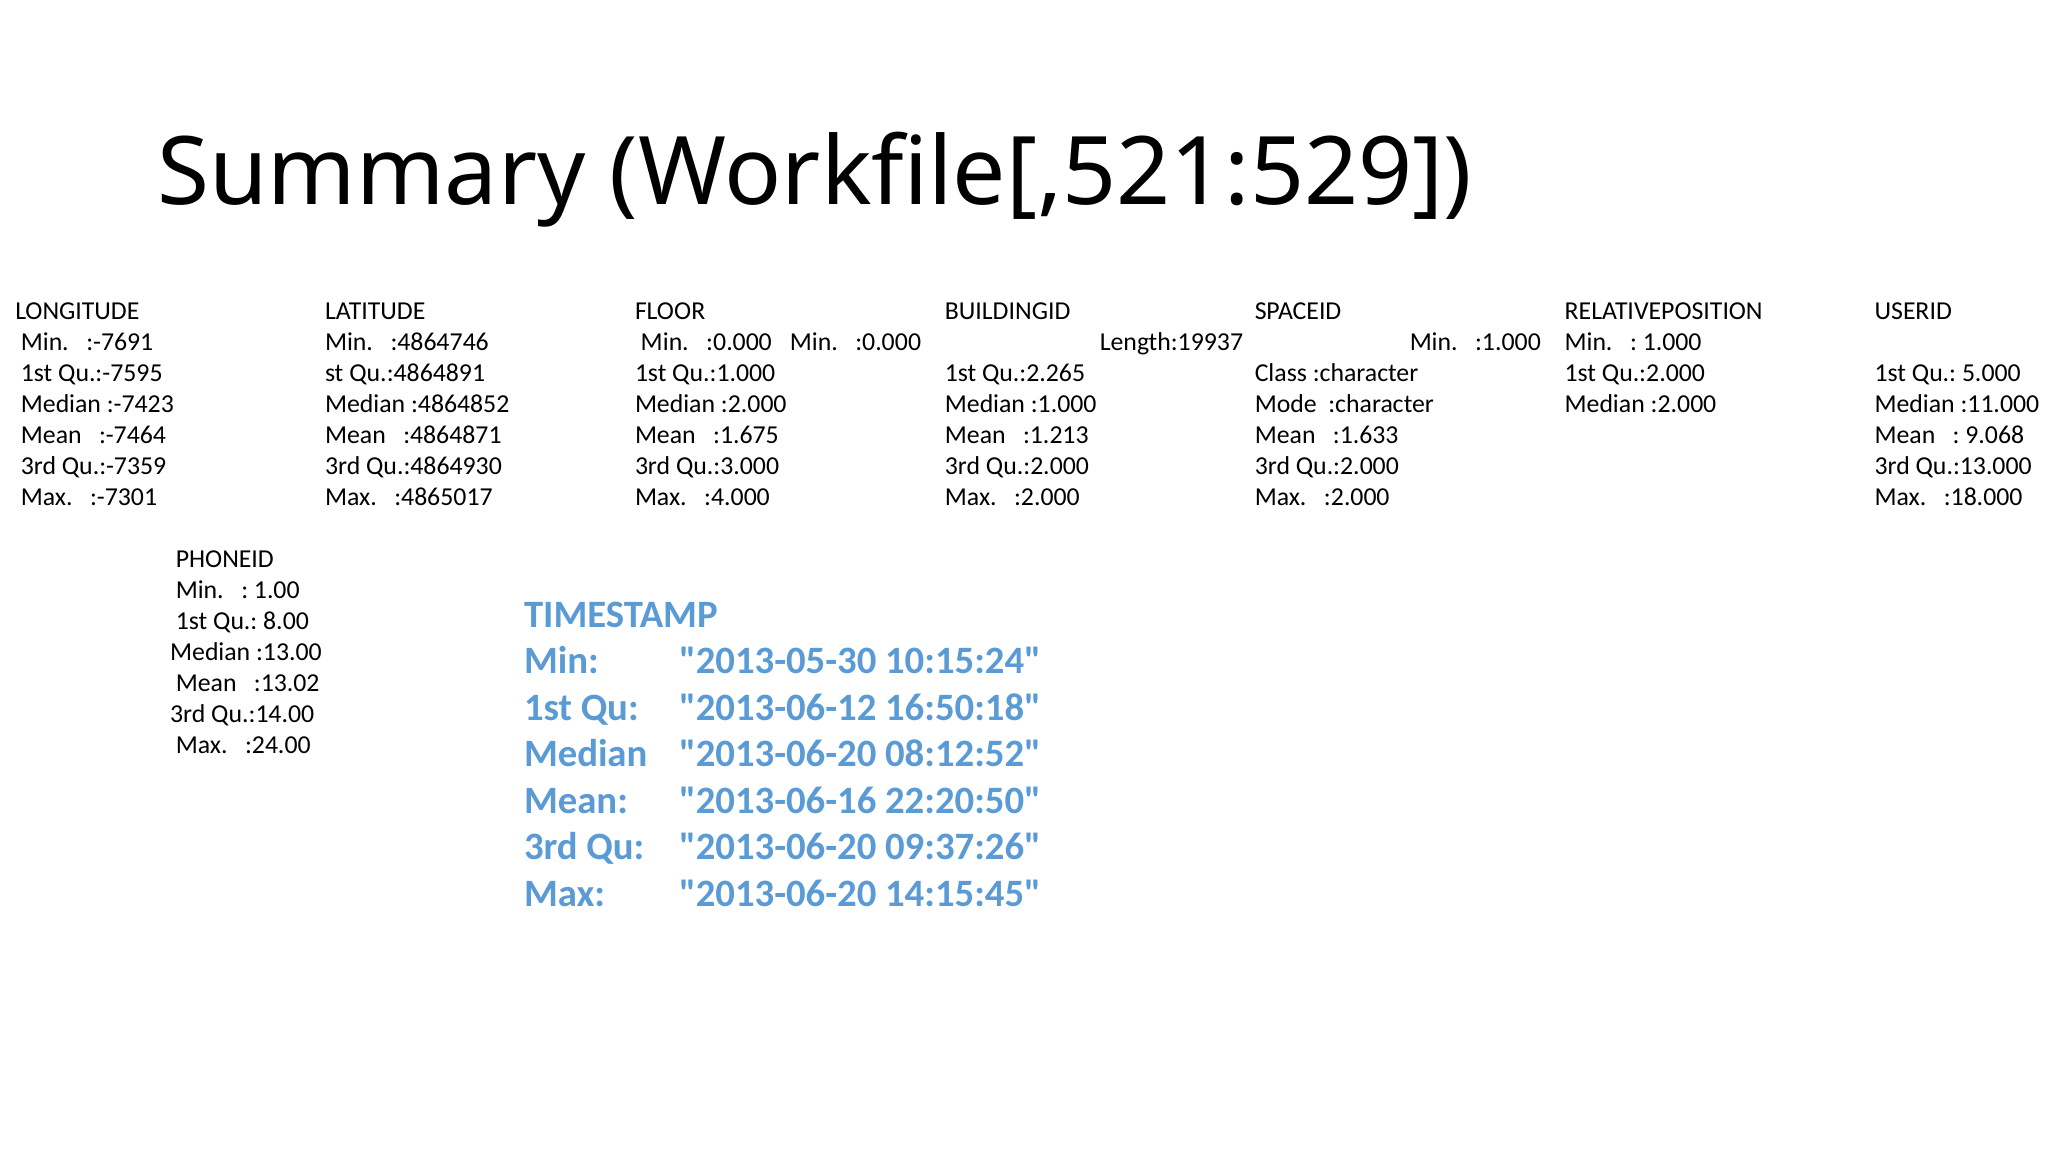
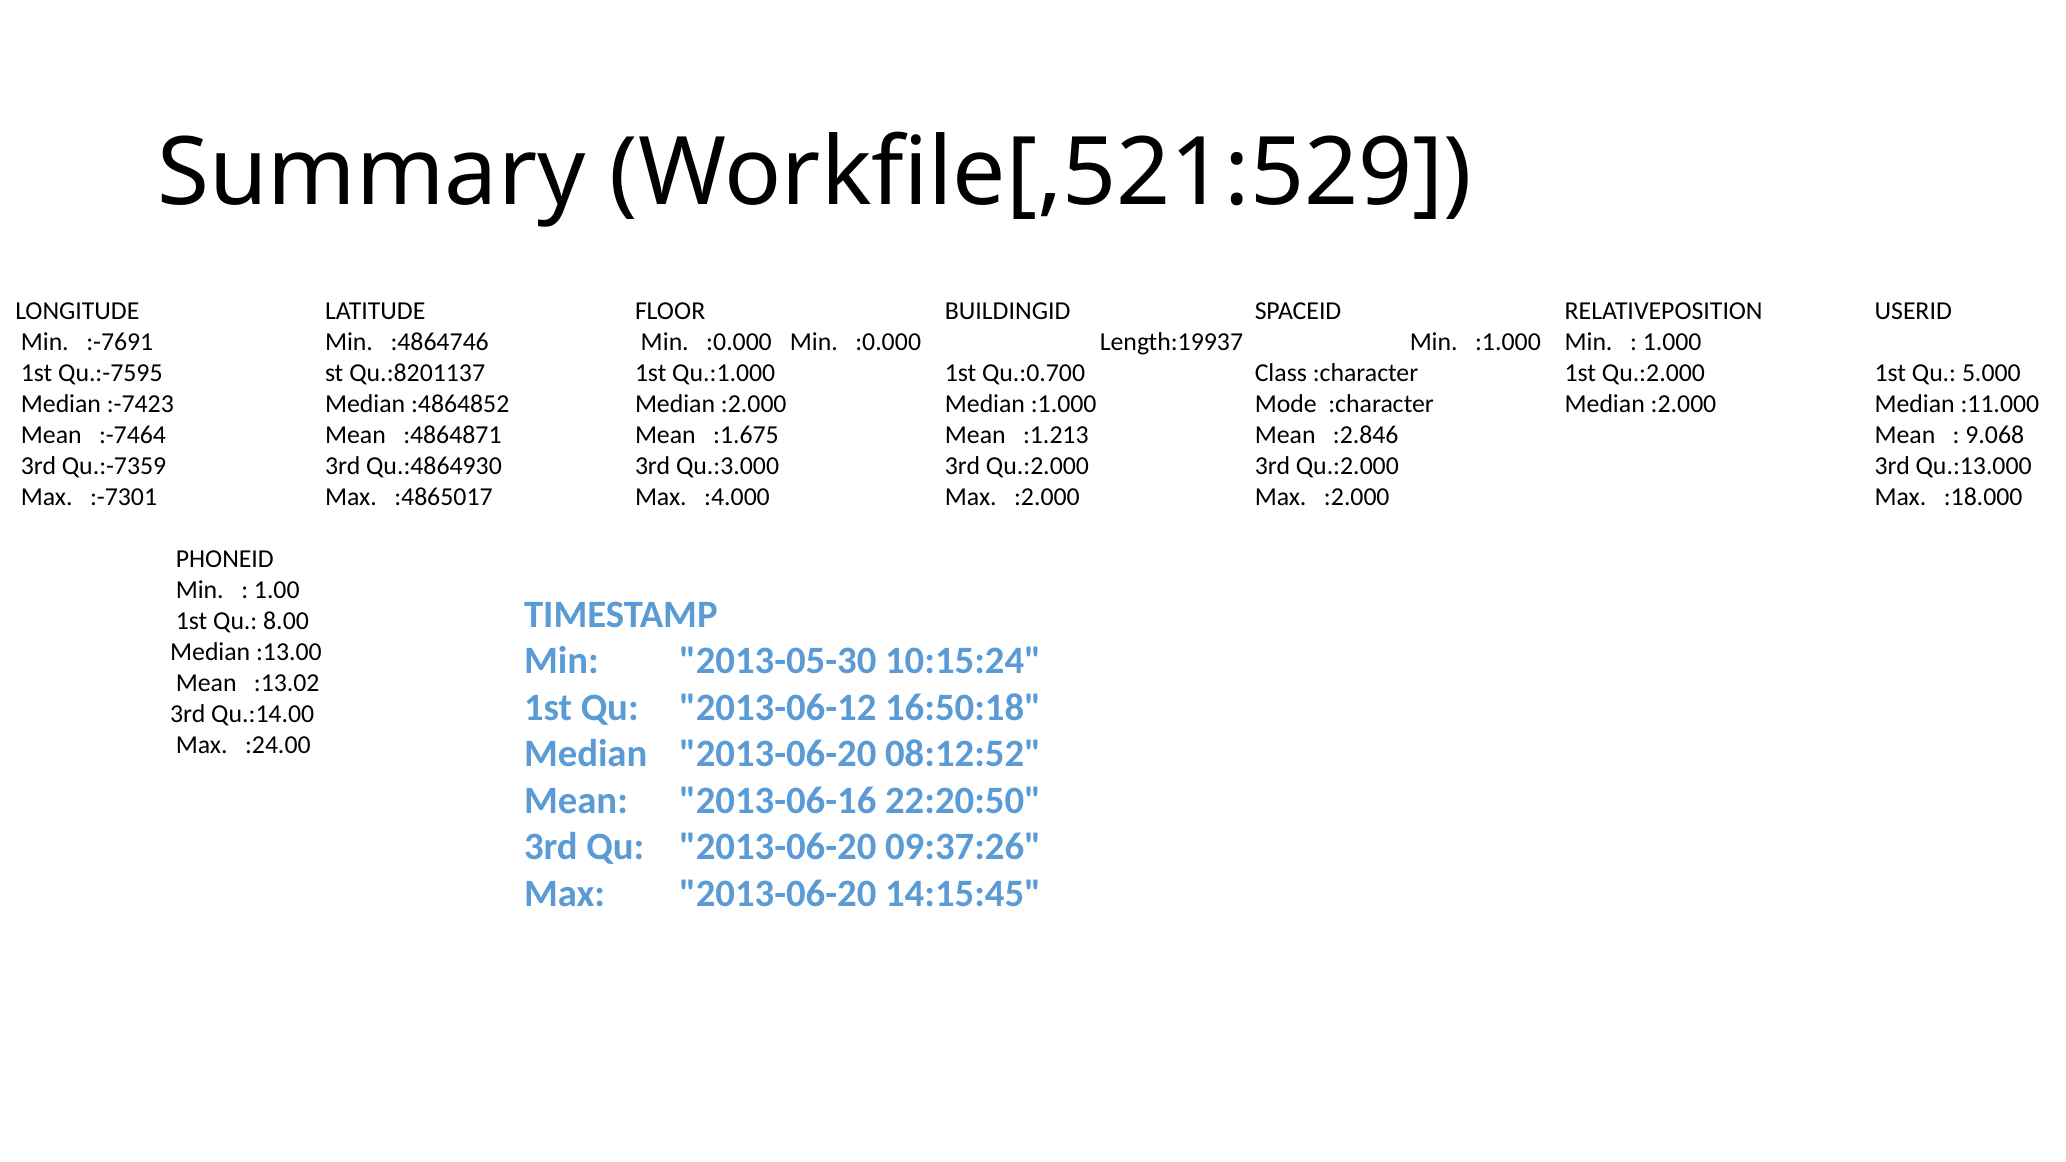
Qu.:4864891: Qu.:4864891 -> Qu.:8201137 (417, 373)
Qu.:2.265: Qu.:2.265 -> Qu.:0.700 (1034, 373)
:1.633: :1.633 -> :2.846 (1366, 435)
